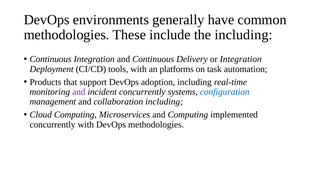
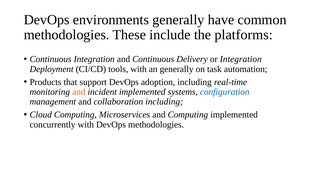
the including: including -> platforms (244, 35)
an platforms: platforms -> generally (177, 69)
and colour: purple -> orange (79, 92)
incident concurrently: concurrently -> implemented (142, 92)
